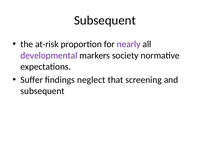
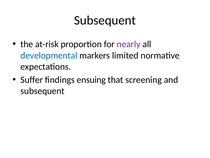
developmental colour: purple -> blue (49, 55)
society: society -> limited (125, 55)
neglect: neglect -> ensuing (91, 80)
